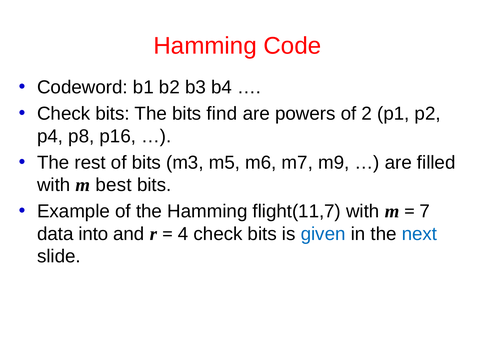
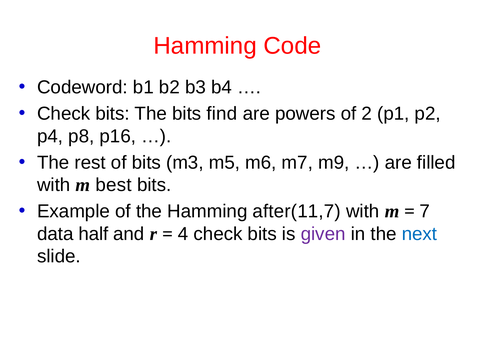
flight(11,7: flight(11,7 -> after(11,7 (297, 212)
into: into -> half (93, 234)
given colour: blue -> purple (323, 234)
